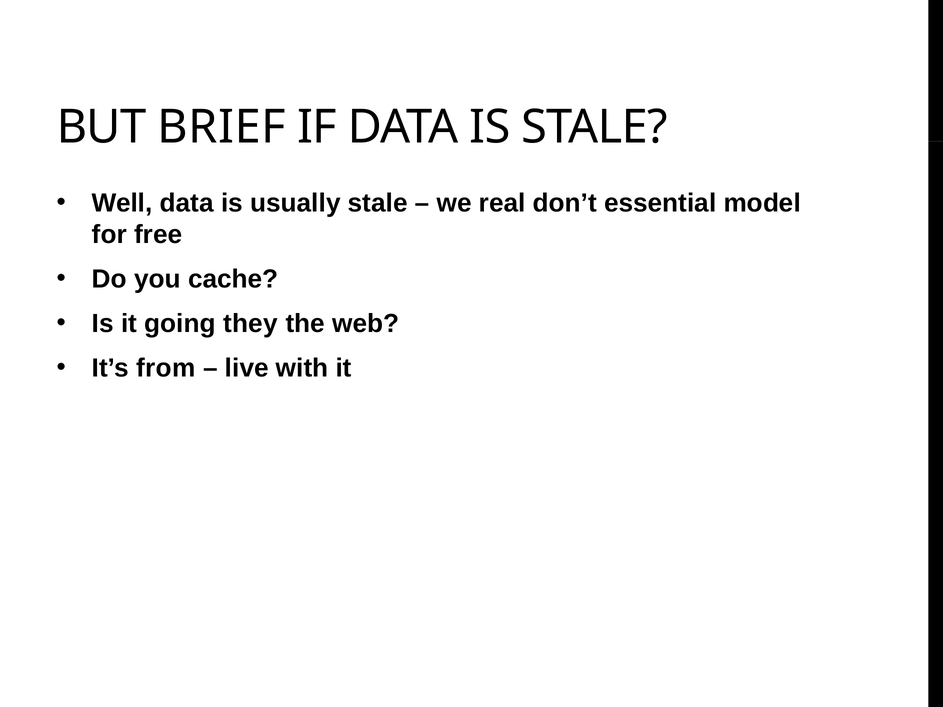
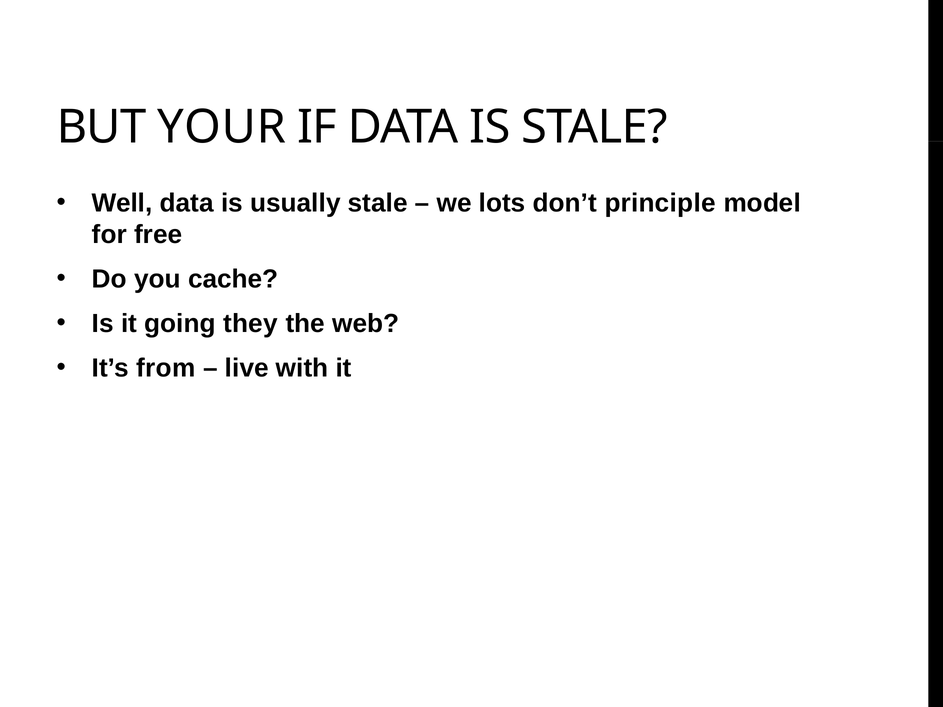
BRIEF: BRIEF -> YOUR (222, 127)
real: real -> lots (502, 203)
essential: essential -> principle (660, 203)
